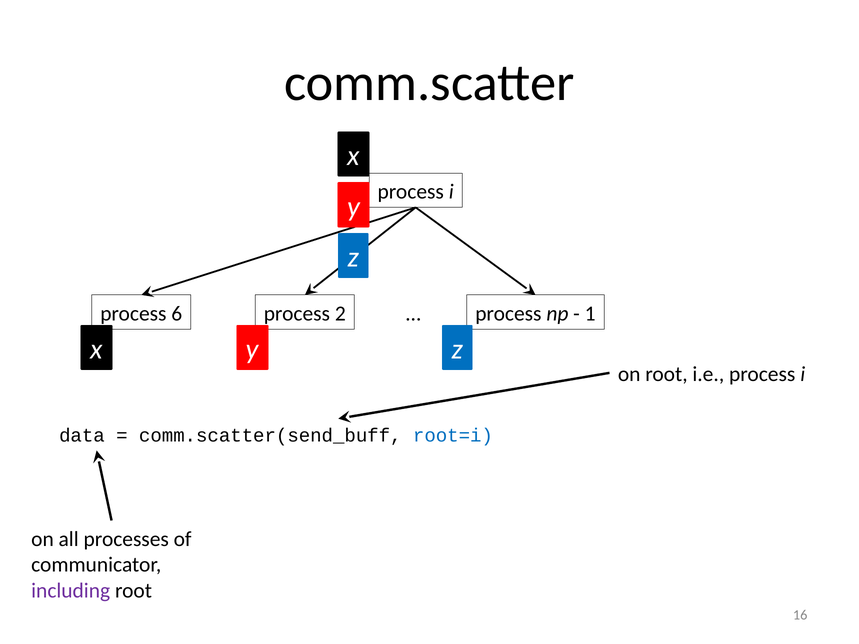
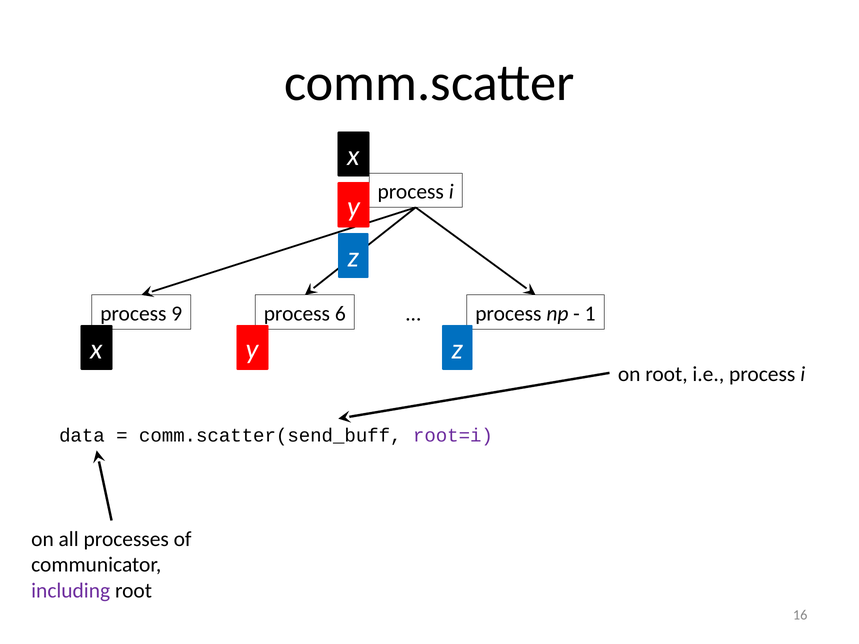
6: 6 -> 9 (177, 314)
2: 2 -> 6 (340, 314)
root=i colour: blue -> purple (453, 436)
